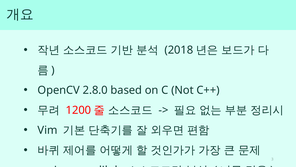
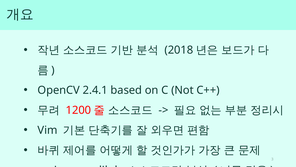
2.8.0: 2.8.0 -> 2.4.1 (95, 90)
